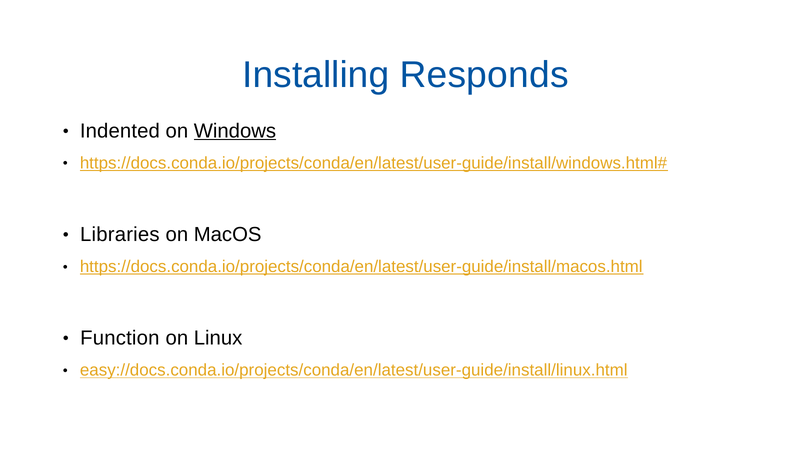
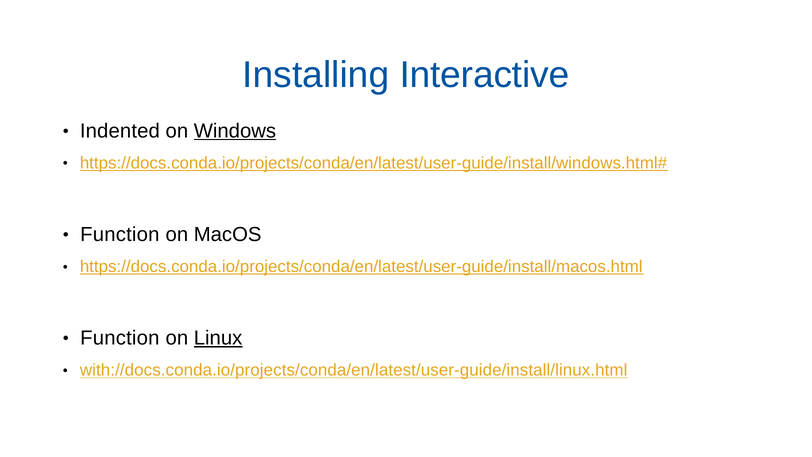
Responds: Responds -> Interactive (484, 75)
Libraries: Libraries -> Function (120, 234)
Linux underline: none -> present (218, 338)
easy://docs.conda.io/projects/conda/en/latest/user-guide/install/linux.html: easy://docs.conda.io/projects/conda/en/latest/user-guide/install/linux.html -> with://docs.conda.io/projects/conda/en/latest/user-guide/install/linux.html (354, 370)
